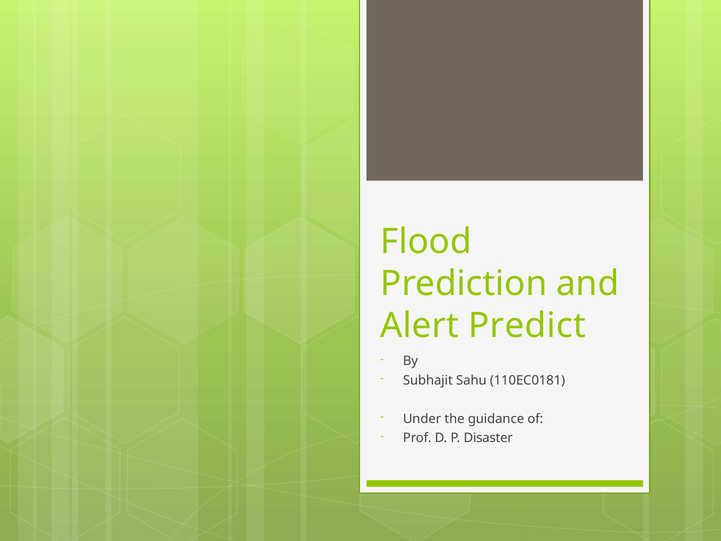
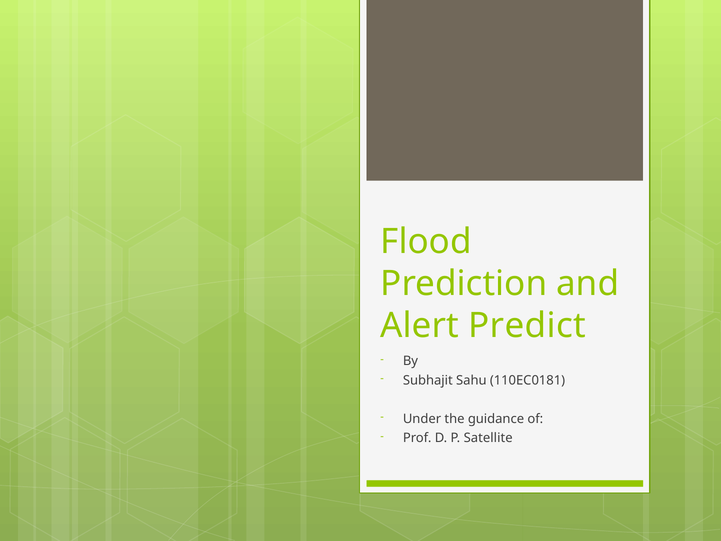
Disaster: Disaster -> Satellite (488, 438)
